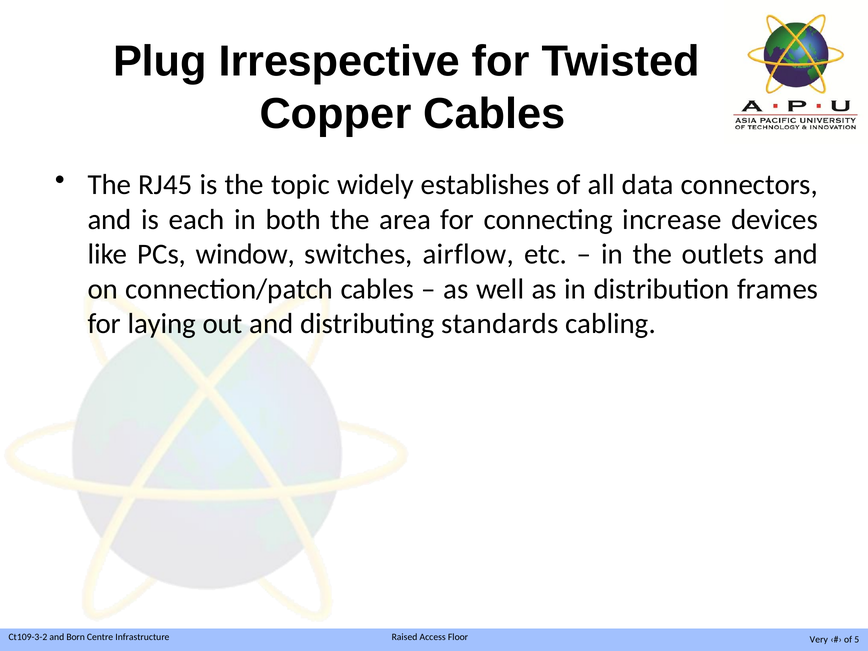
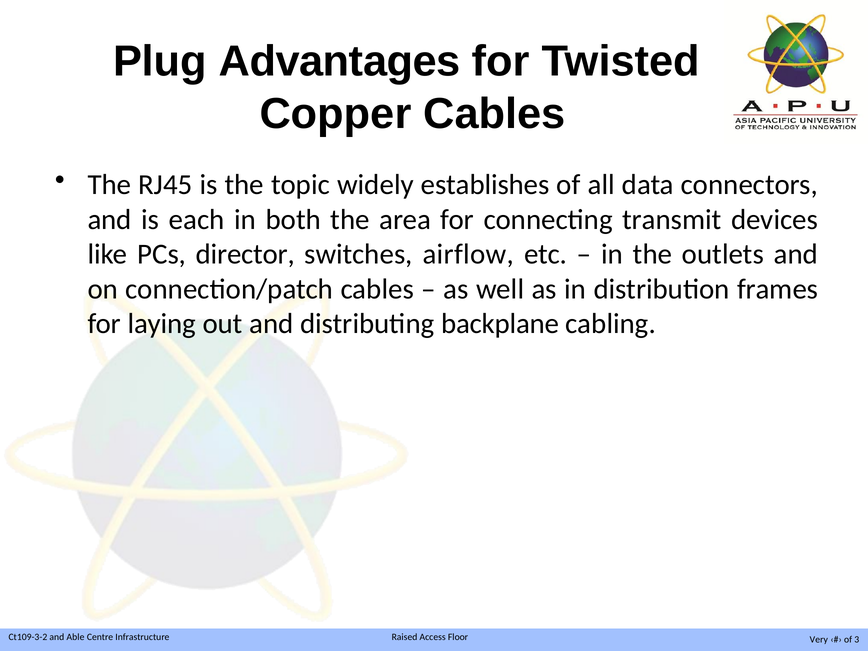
Irrespective: Irrespective -> Advantages (340, 62)
increase: increase -> transmit (672, 220)
window: window -> director (245, 254)
standards: standards -> backplane (500, 324)
Born: Born -> Able (76, 637)
5: 5 -> 3 (857, 639)
